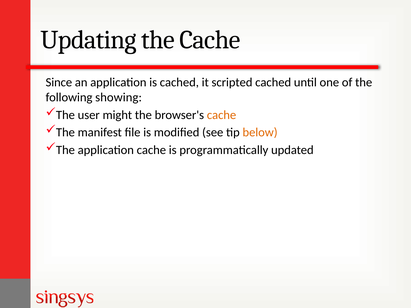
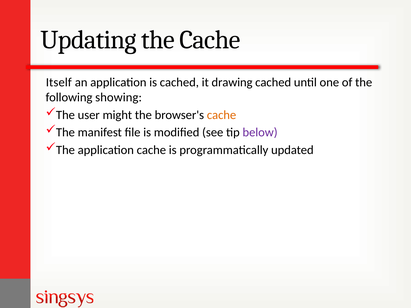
Since: Since -> Itself (59, 82)
scripted: scripted -> drawing (232, 82)
below colour: orange -> purple (260, 133)
